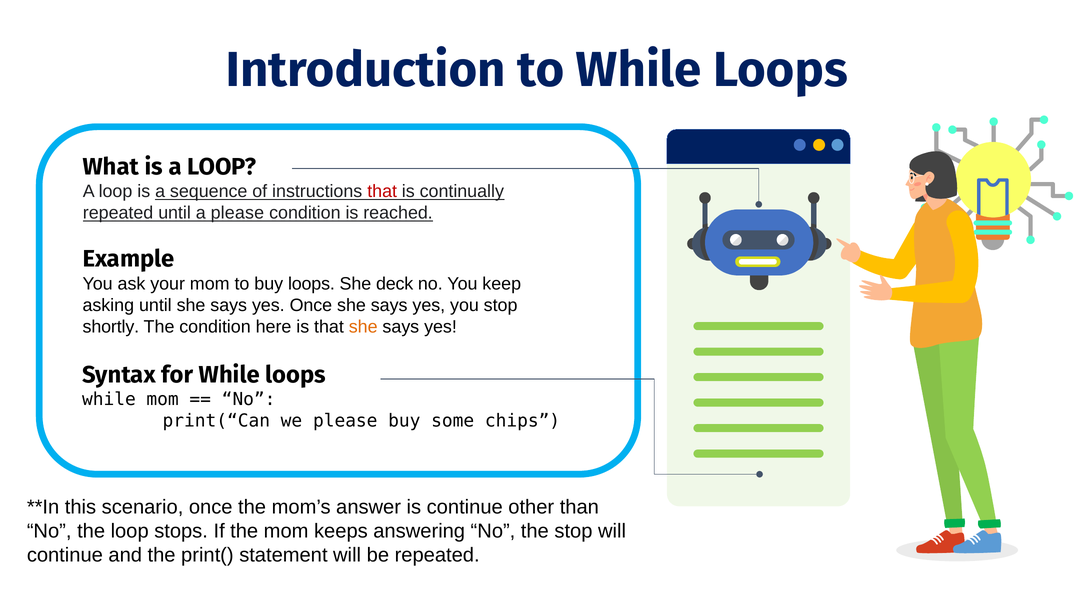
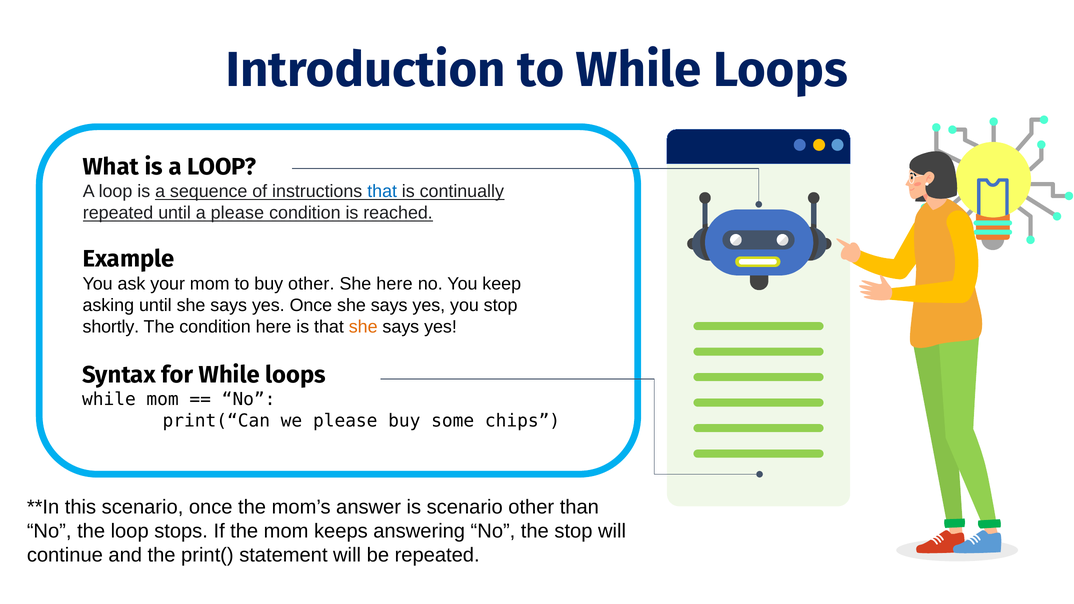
that colour: red -> blue (382, 191)
buy loops: loops -> other (311, 284)
She deck: deck -> here (395, 284)
is continue: continue -> scenario (465, 507)
